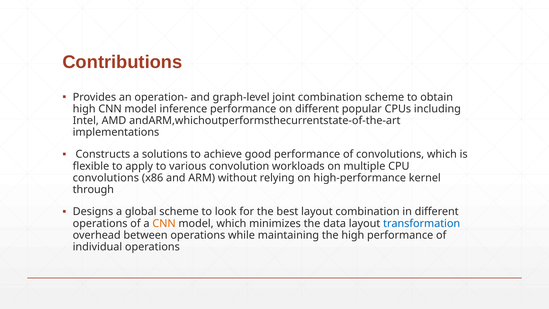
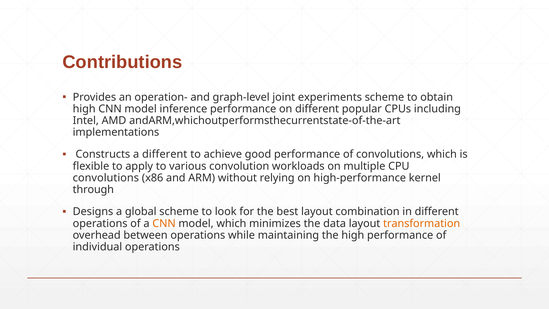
joint combination: combination -> experiments (330, 97)
a solutions: solutions -> different (165, 154)
transformation colour: blue -> orange (422, 223)
